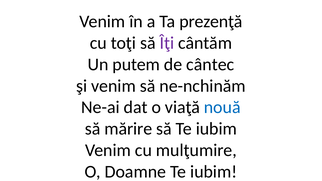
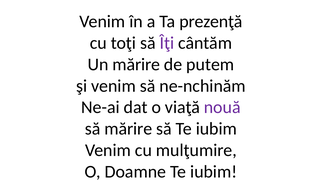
Un putem: putem -> mărire (136, 64)
cântec: cântec -> putem (210, 64)
nouă colour: blue -> purple (222, 107)
